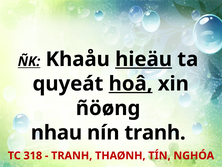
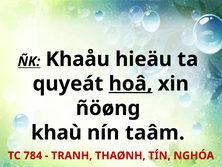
hieäu underline: present -> none (144, 59)
nhau: nhau -> khaù (56, 132)
nín tranh: tranh -> taâm (155, 132)
318: 318 -> 784 (33, 155)
